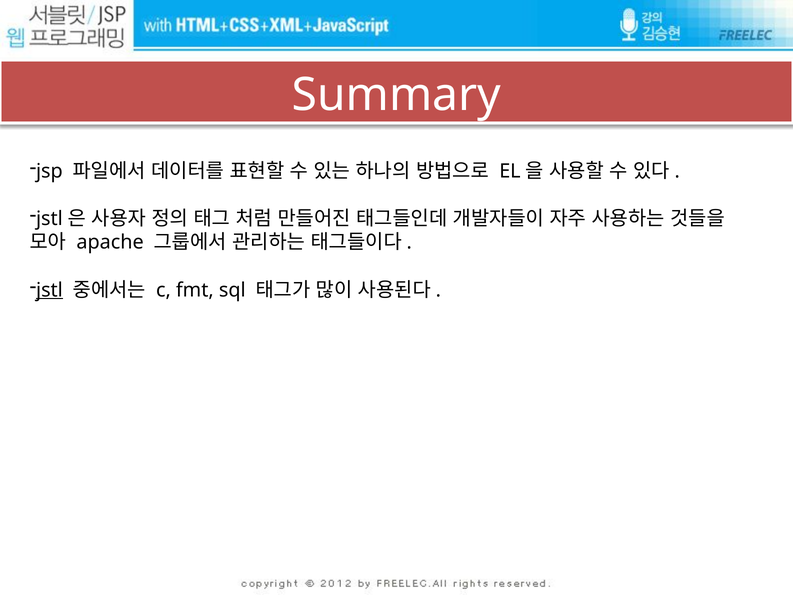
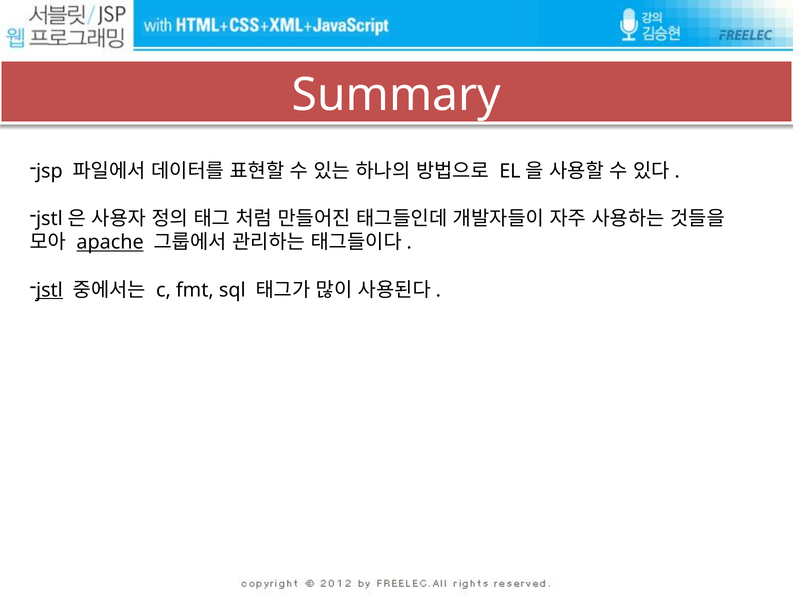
apache underline: none -> present (110, 242)
